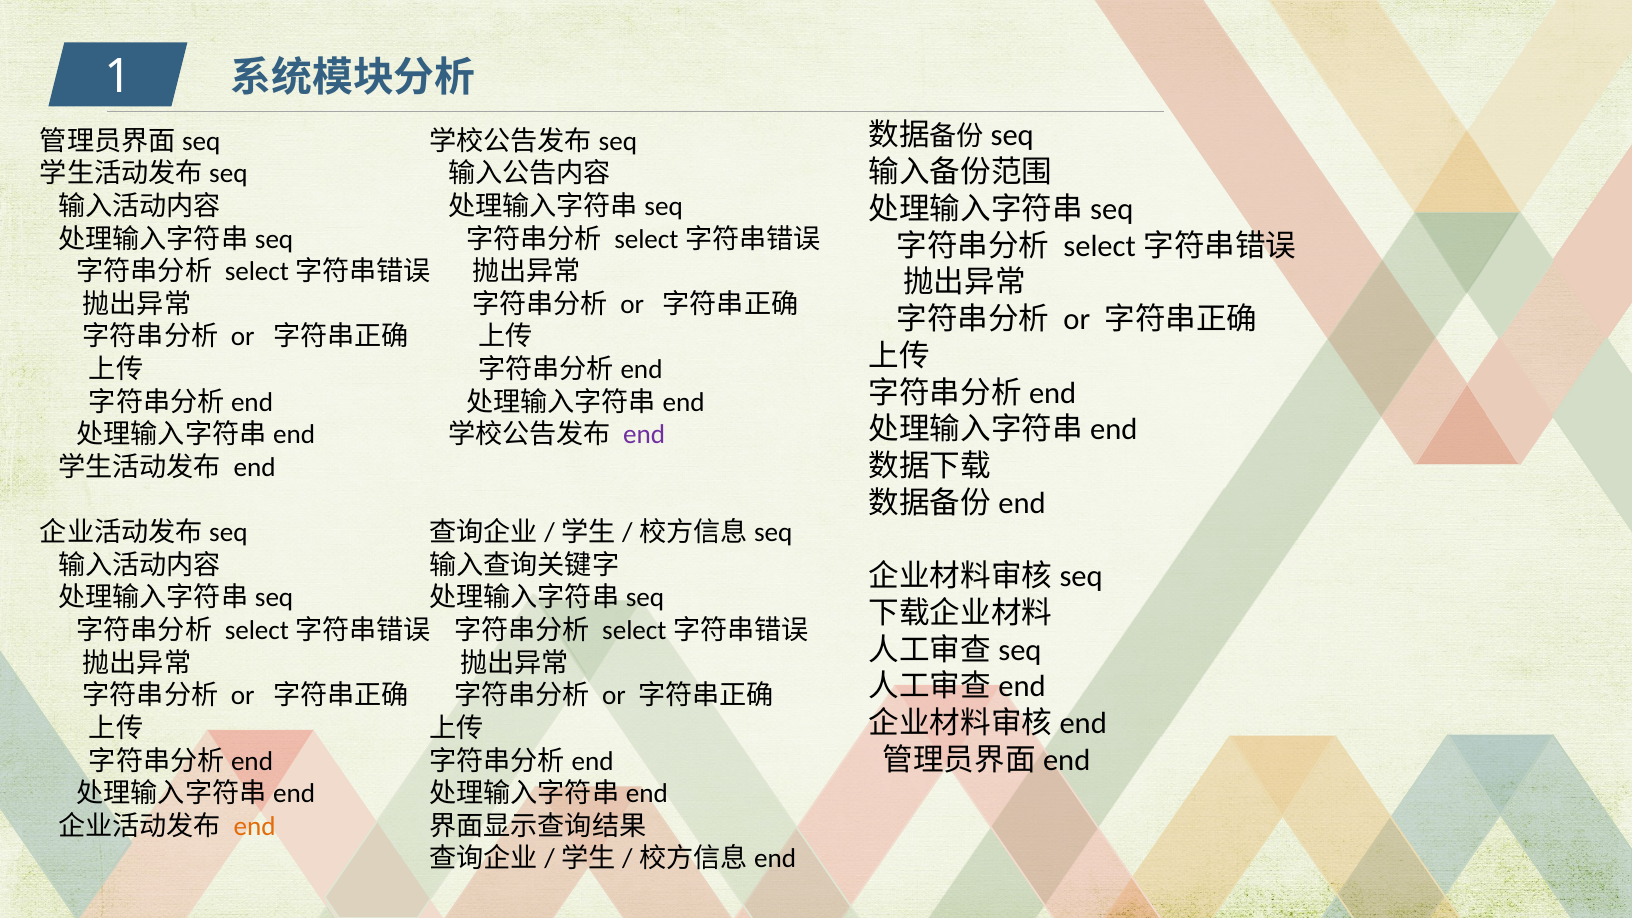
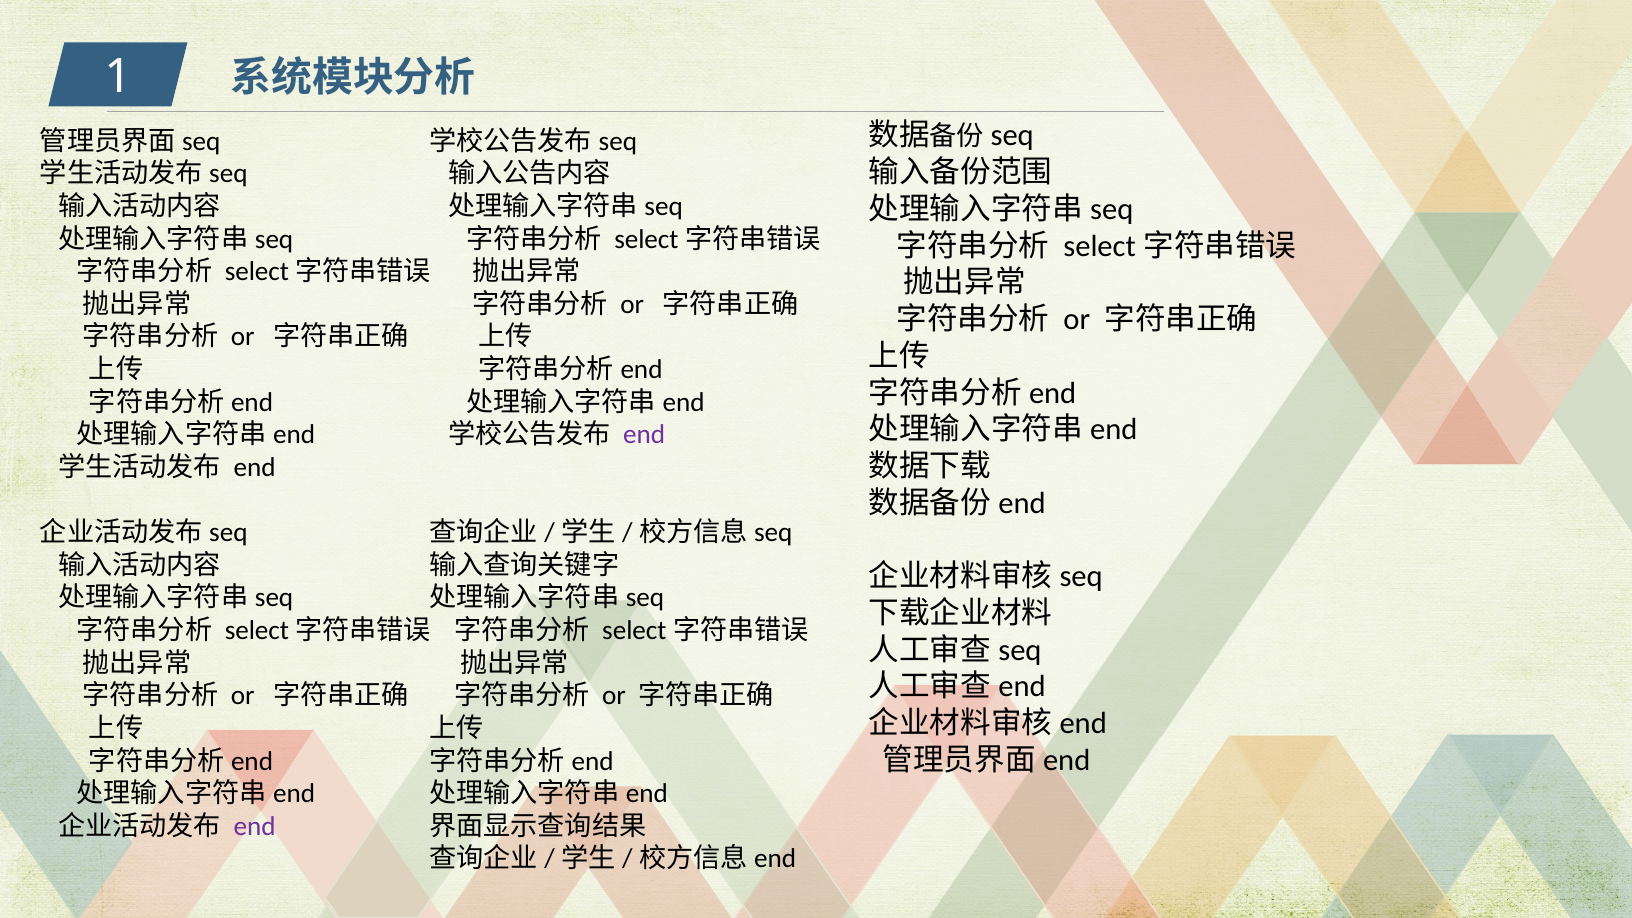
end colour: orange -> purple (255, 826)
